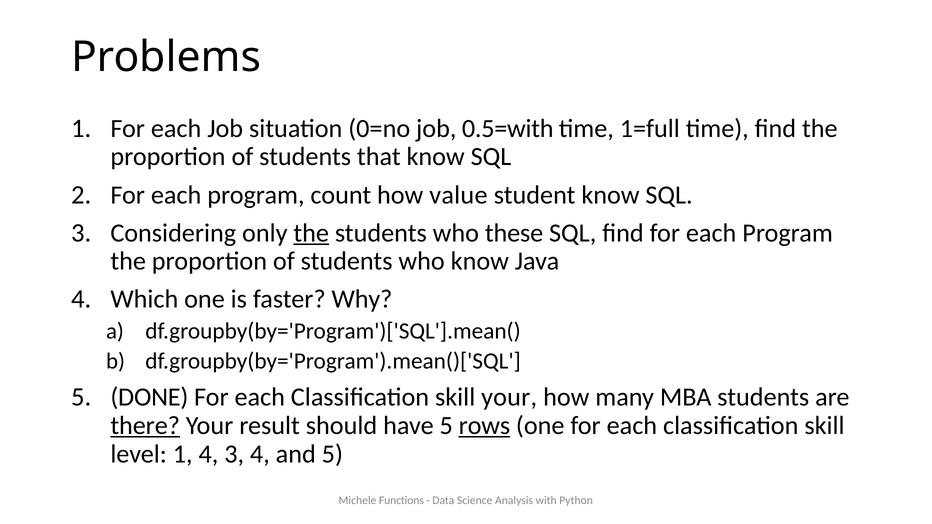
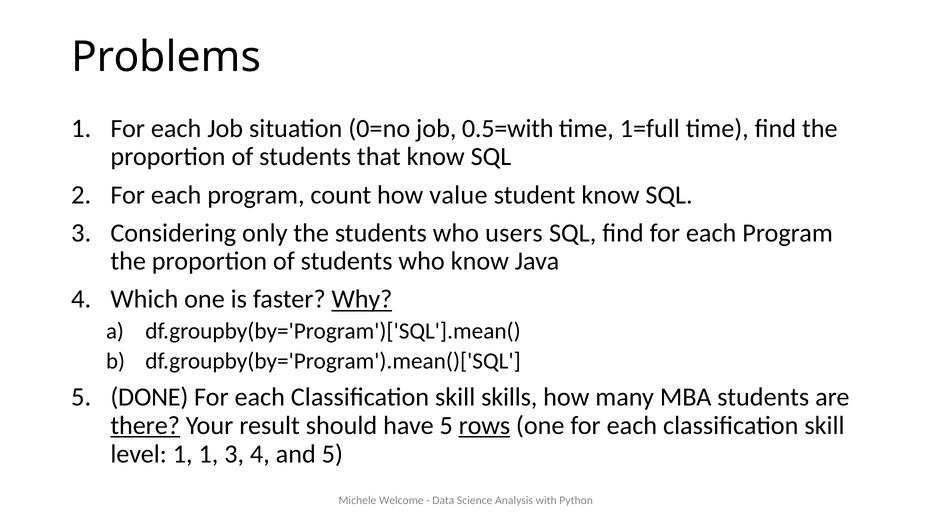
the underline: present -> none (311, 233)
these: these -> users (514, 233)
Why underline: none -> present (362, 299)
skill your: your -> skills (509, 397)
1 4: 4 -> 1 (208, 454)
Functions: Functions -> Welcome (401, 501)
